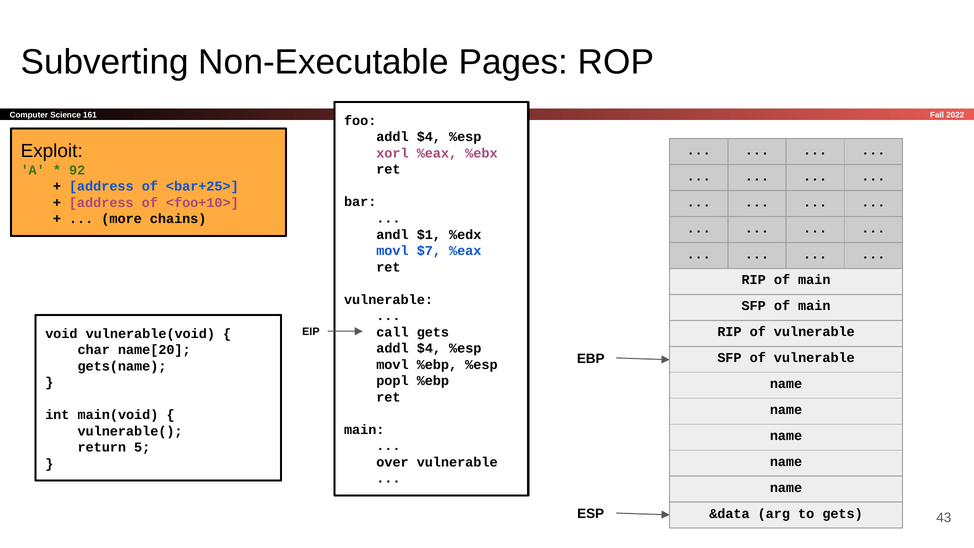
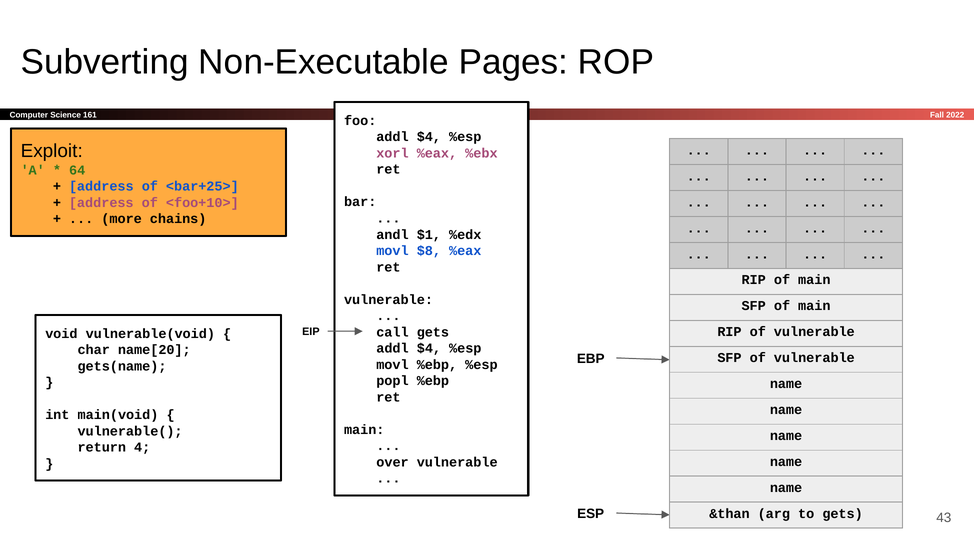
92: 92 -> 64 (77, 170)
$7: $7 -> $8 (429, 251)
5: 5 -> 4 (142, 447)
&data: &data -> &than (729, 514)
